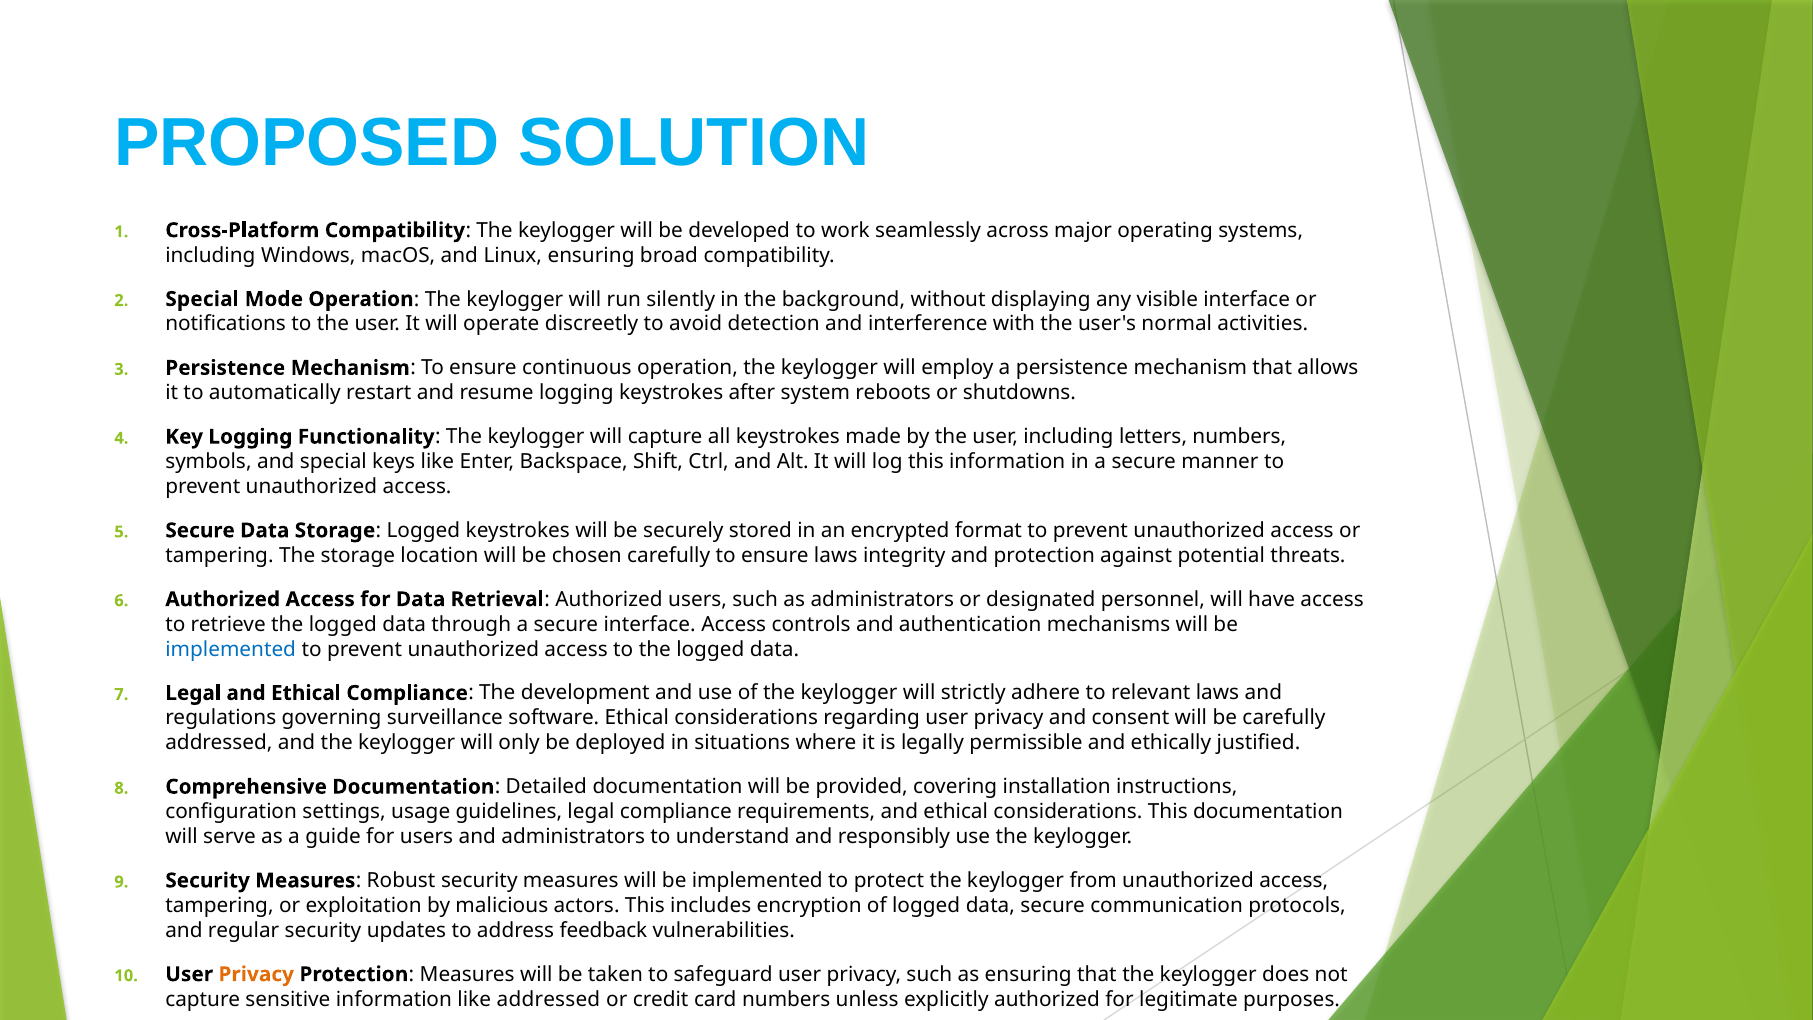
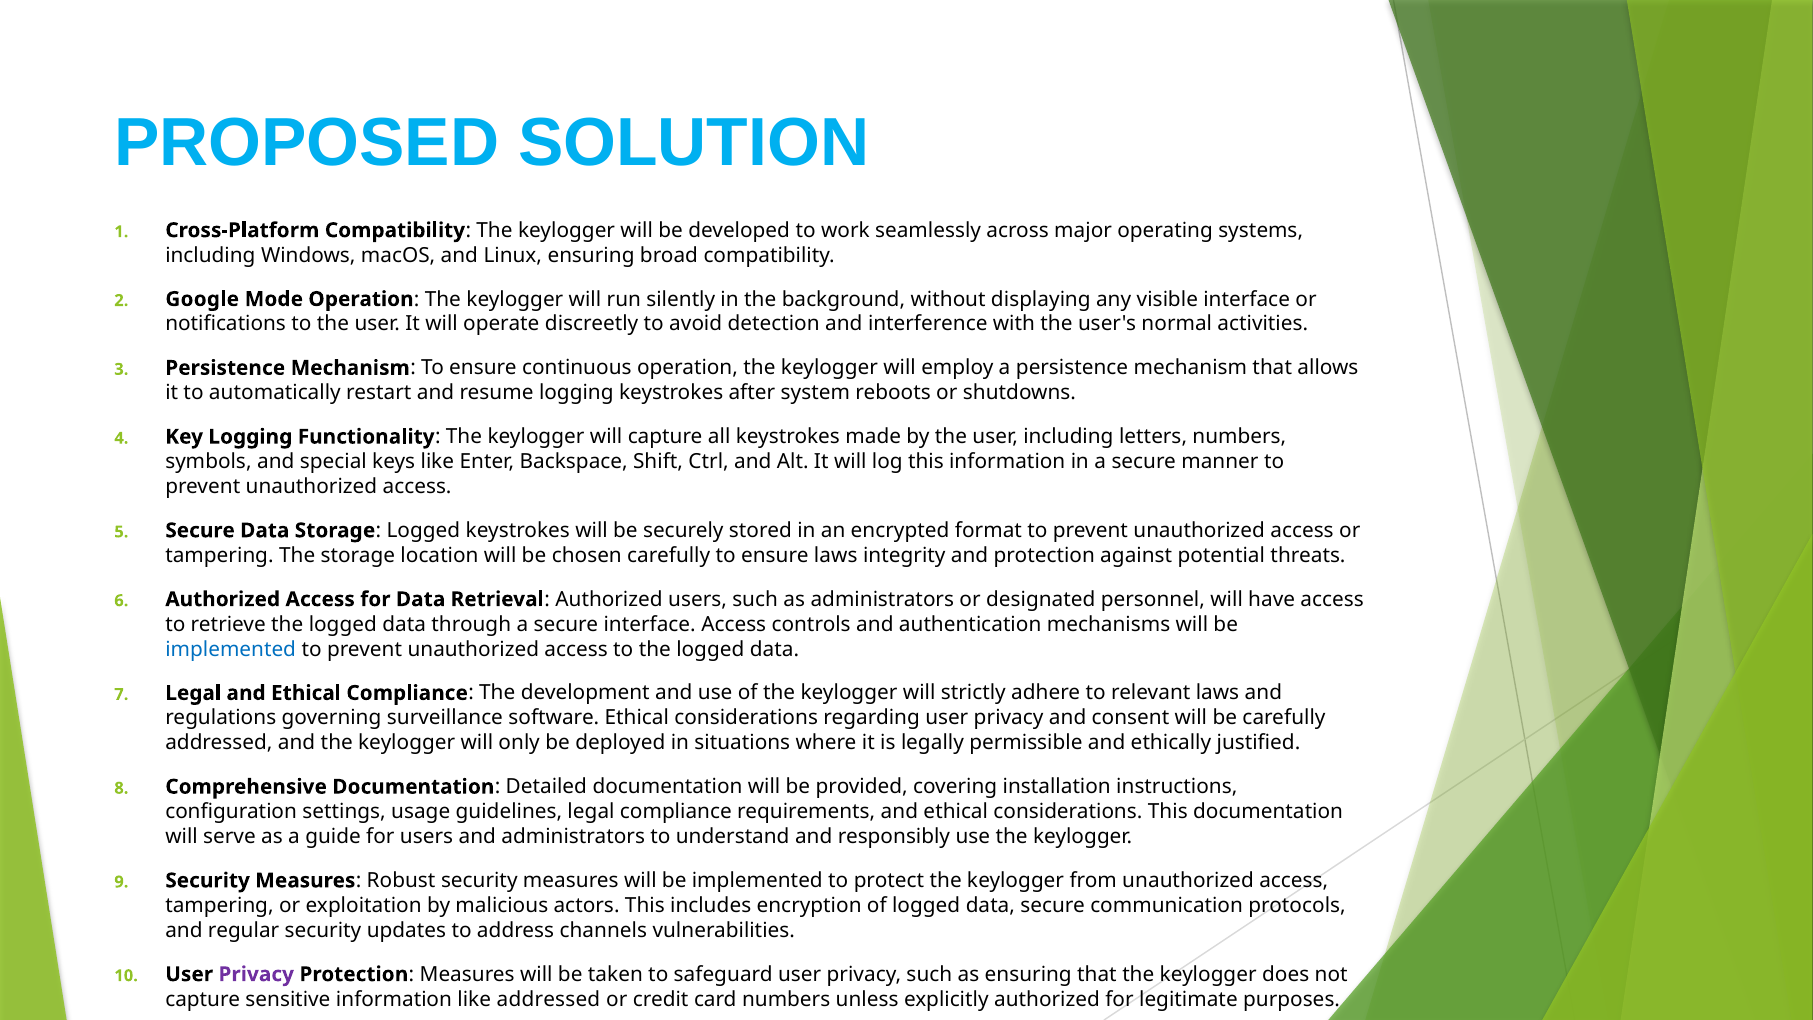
Special: Special -> Google (202, 299)
feedback: feedback -> channels (603, 930)
Privacy colour: orange -> purple (256, 974)
